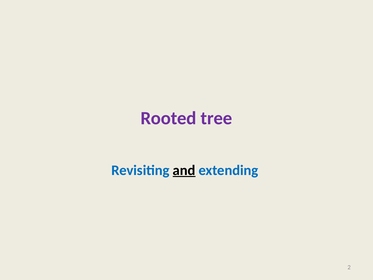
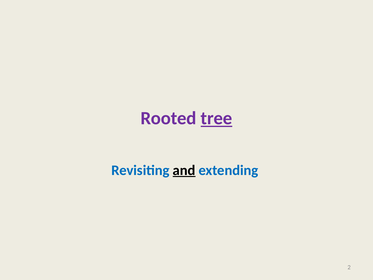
tree underline: none -> present (216, 118)
